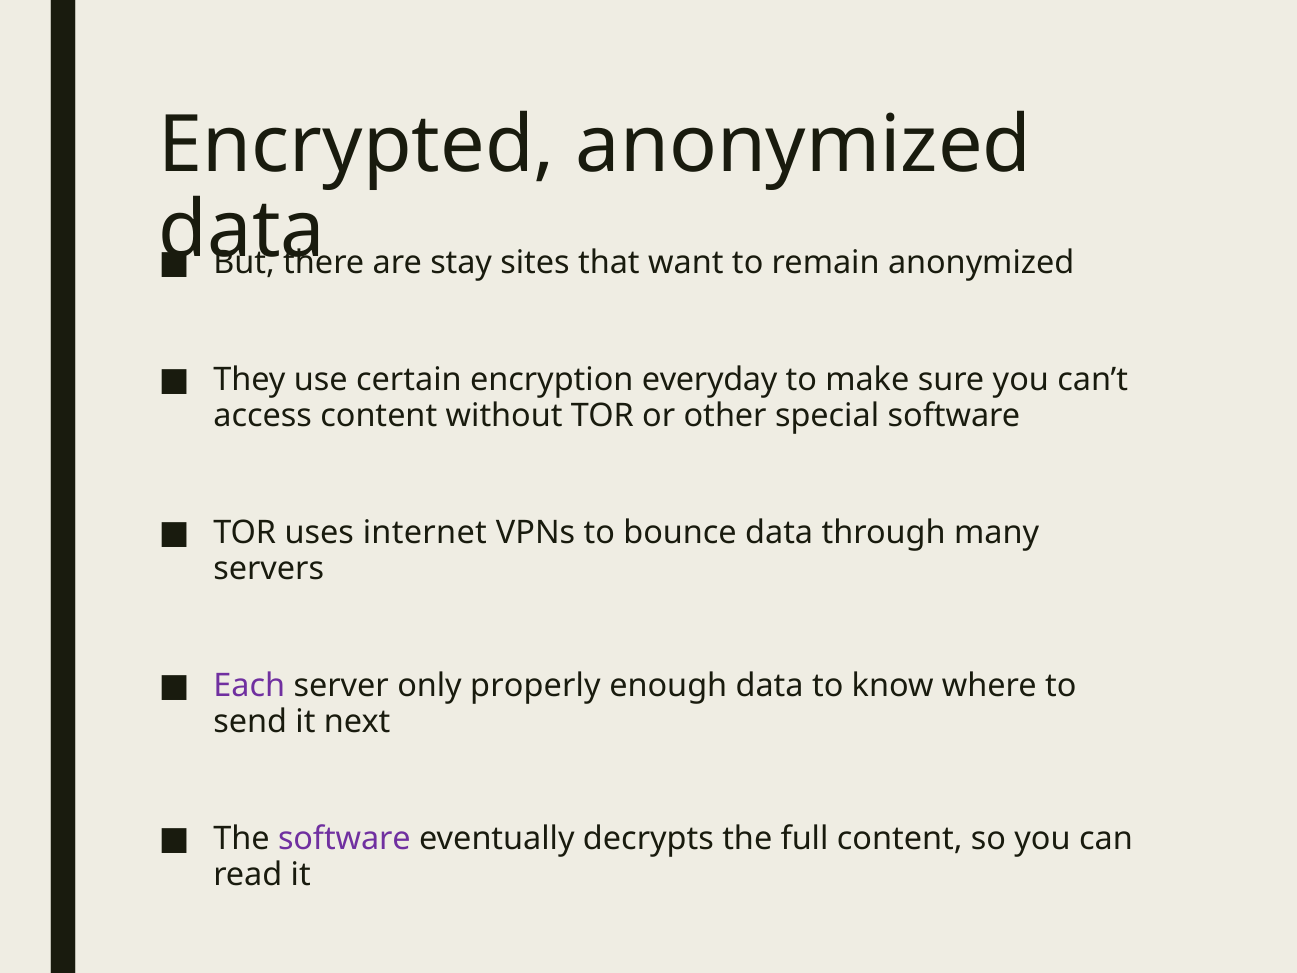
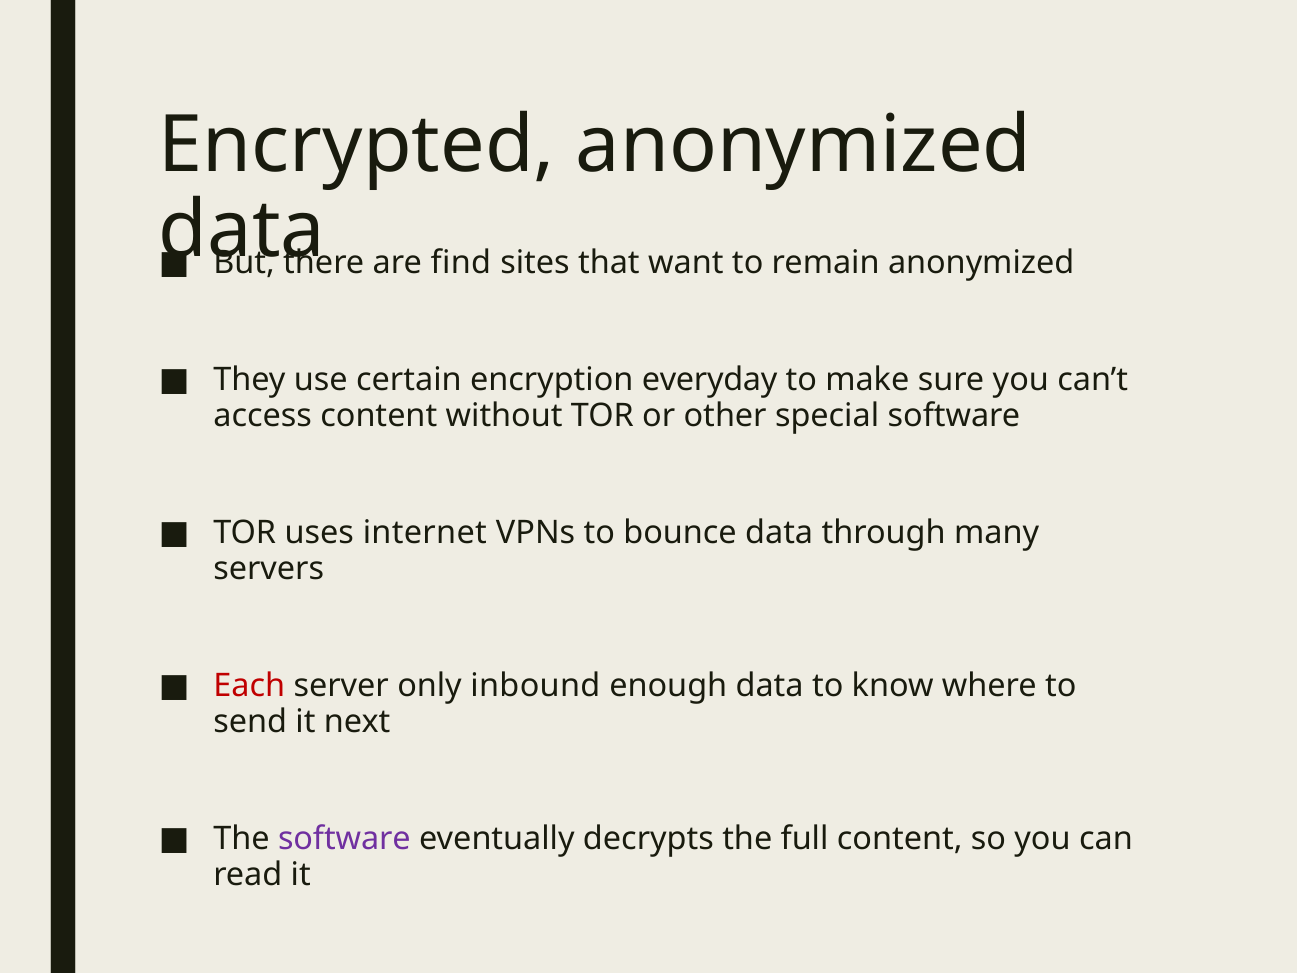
stay: stay -> find (461, 263)
Each colour: purple -> red (249, 685)
properly: properly -> inbound (535, 685)
